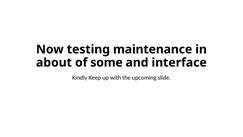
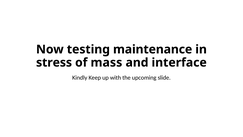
about: about -> stress (54, 62)
some: some -> mass (106, 62)
